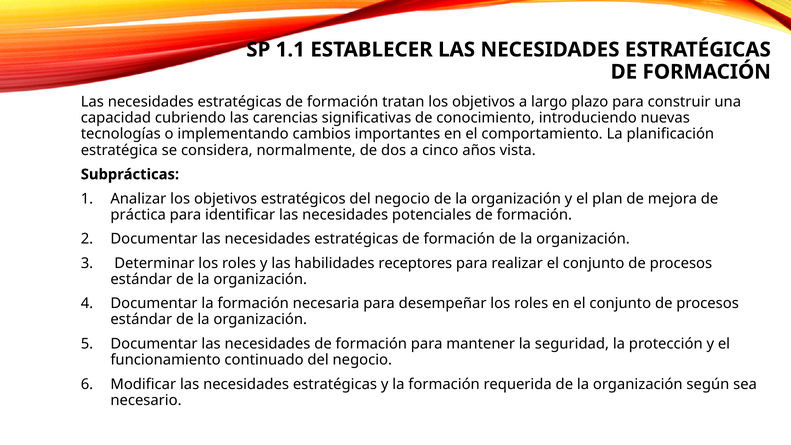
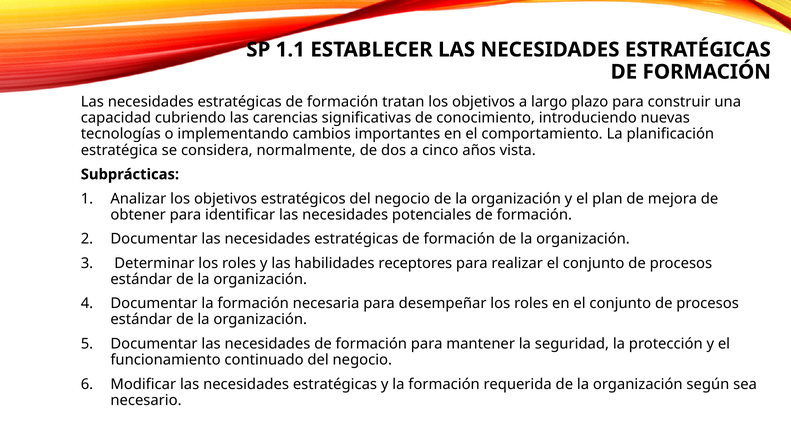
práctica: práctica -> obtener (138, 215)
